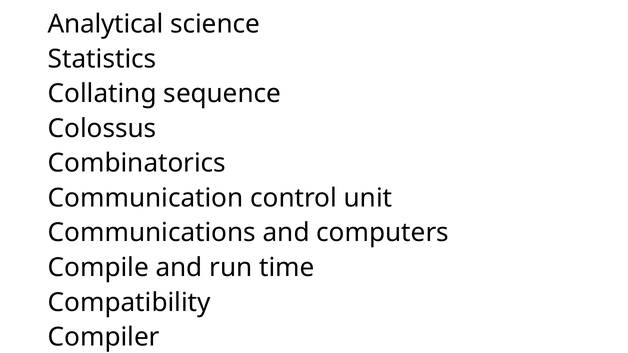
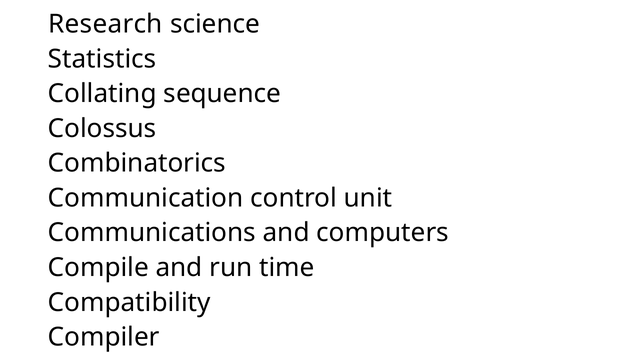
Analytical: Analytical -> Research (105, 24)
